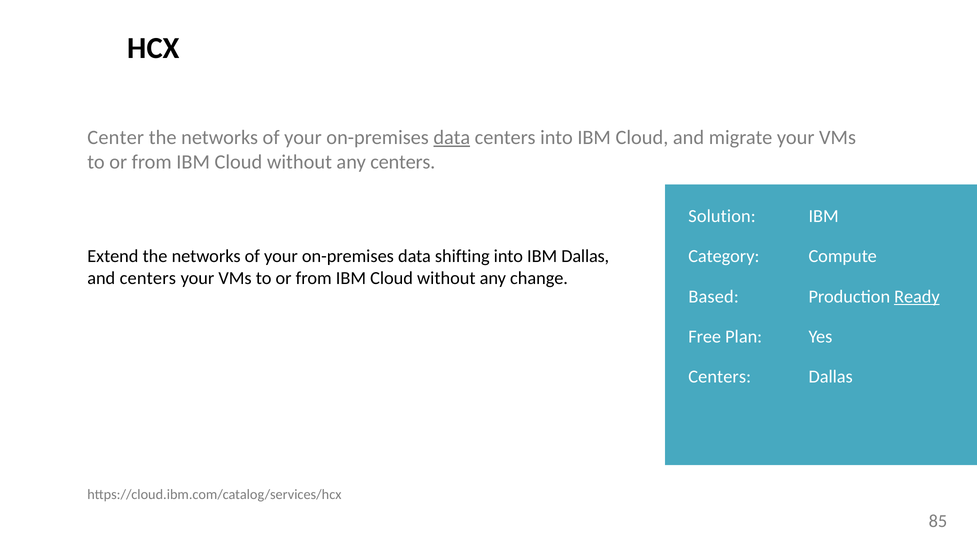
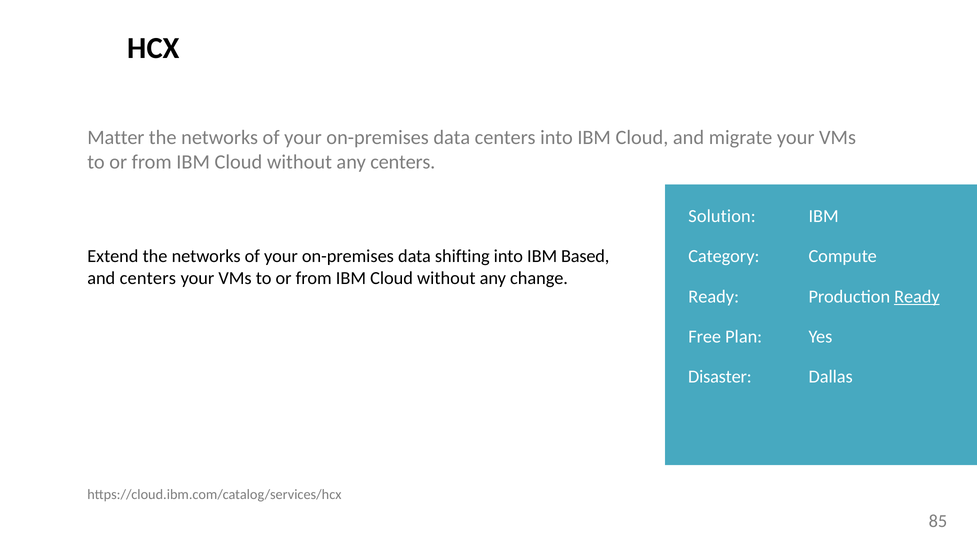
Center: Center -> Matter (116, 137)
data underline: present -> none (452, 137)
IBM Dallas: Dallas -> Based (585, 256)
Based: Based -> Ready (714, 296)
Centers: Centers -> Disaster (720, 376)
